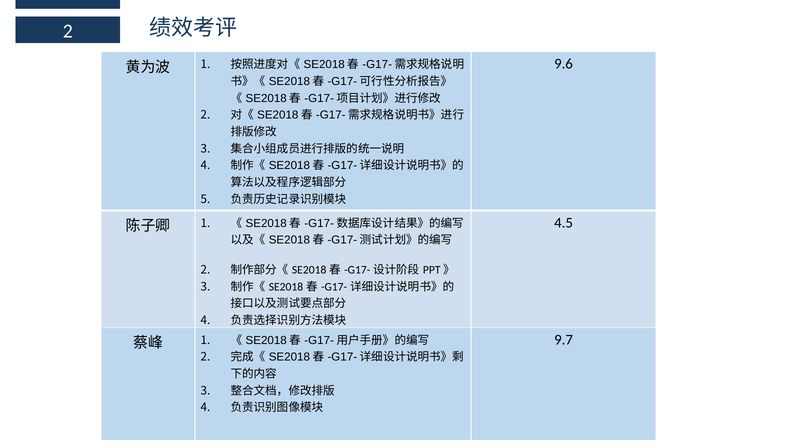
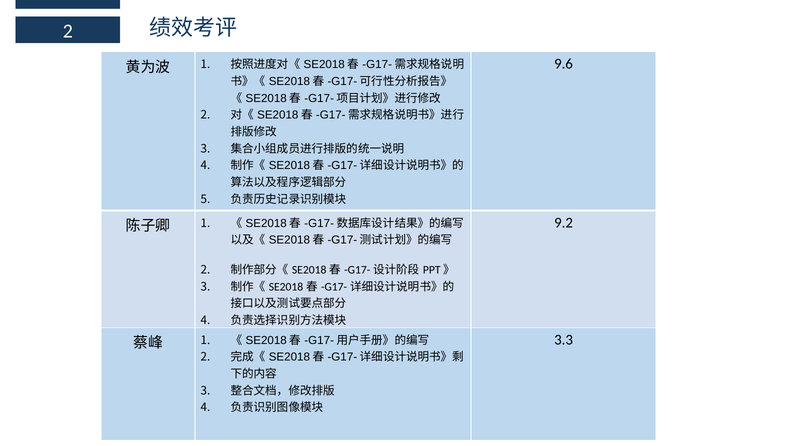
4.5: 4.5 -> 9.2 (564, 223)
9.7: 9.7 -> 3.3 (564, 340)
